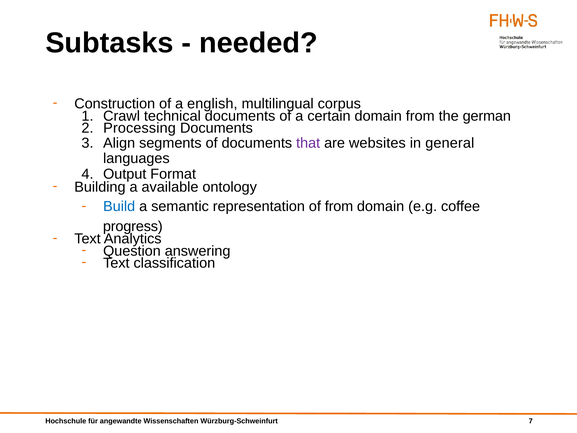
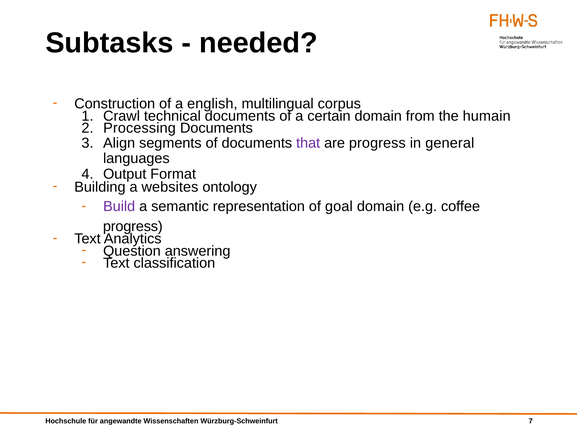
german: german -> humain (487, 116)
are websites: websites -> progress (377, 143)
available: available -> websites (170, 187)
Build colour: blue -> purple (119, 206)
of from: from -> goal (339, 206)
